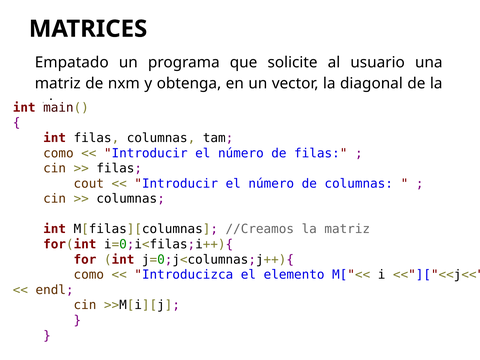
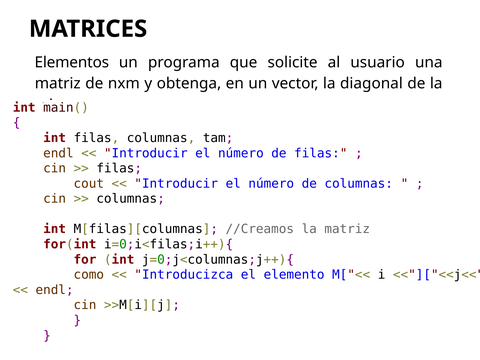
Empatado: Empatado -> Elementos (72, 62)
como: como -> endl (58, 153)
